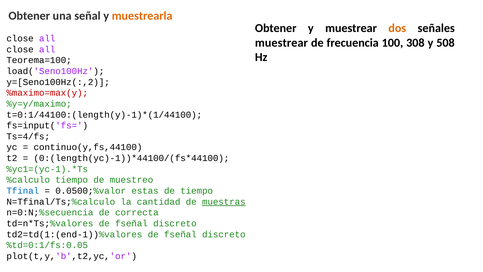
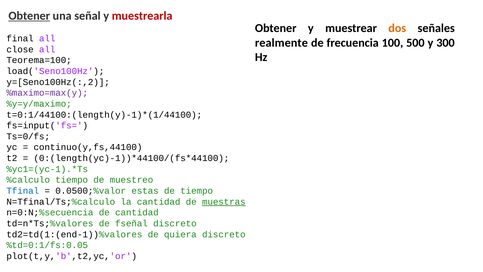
Obtener underline: none -> present (29, 16)
muestrearla colour: orange -> red (142, 16)
close: close -> final (20, 38)
muestrear: muestrear -> realmente (281, 43)
308: 308 -> 500 (415, 43)
508: 508 -> 300 (446, 43)
%maximo=max(y colour: red -> purple (47, 93)
Ts=4/fs: Ts=4/fs -> Ts=0/fs (28, 136)
de correcta: correcta -> cantidad (137, 212)
td2=td(1:(end-1))%valores de fseñal: fseñal -> quiera (180, 234)
